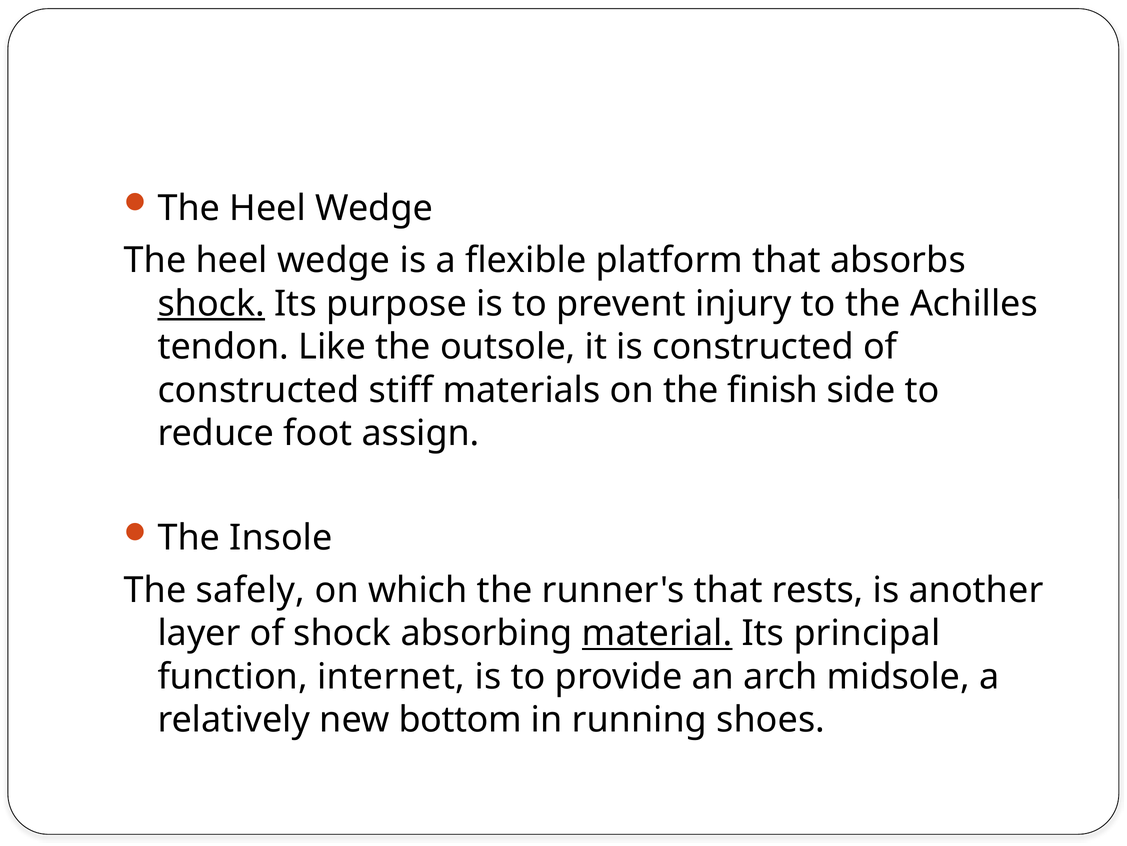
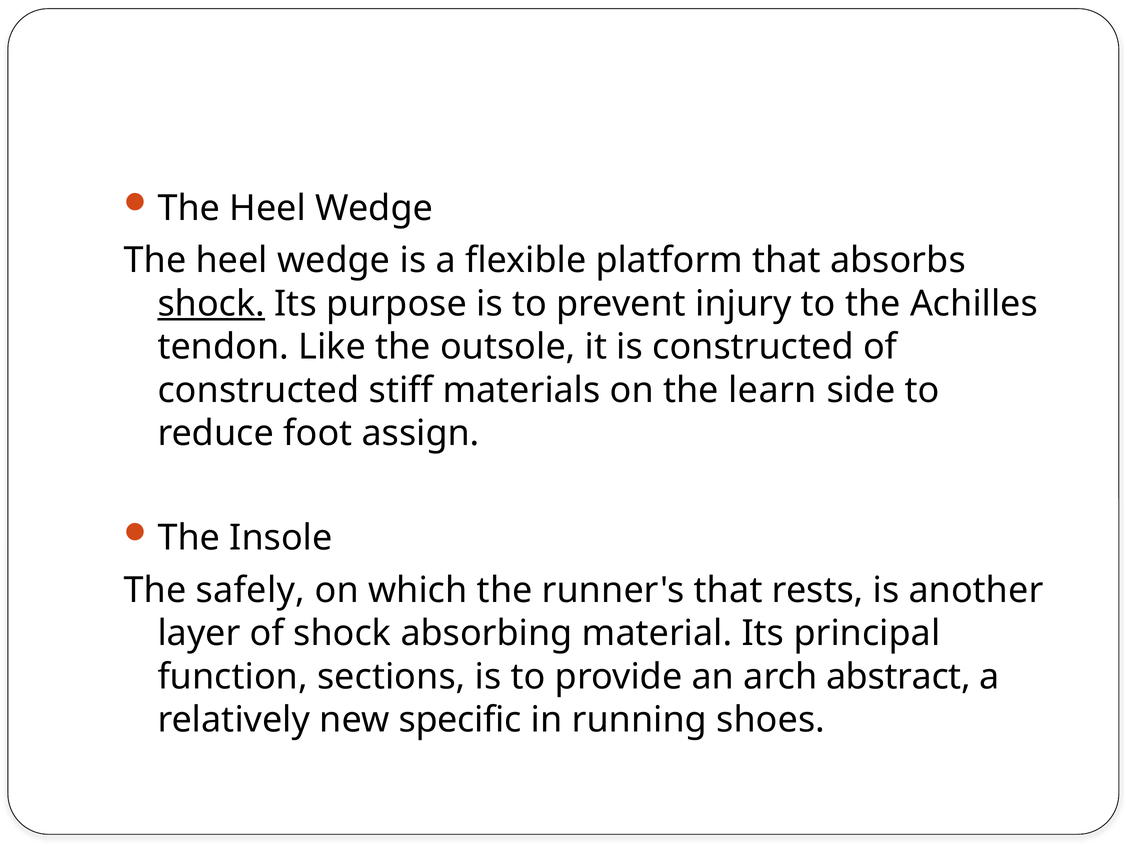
finish: finish -> learn (772, 390)
material underline: present -> none (657, 633)
internet: internet -> sections (391, 676)
midsole: midsole -> abstract (898, 676)
bottom: bottom -> specific (460, 719)
